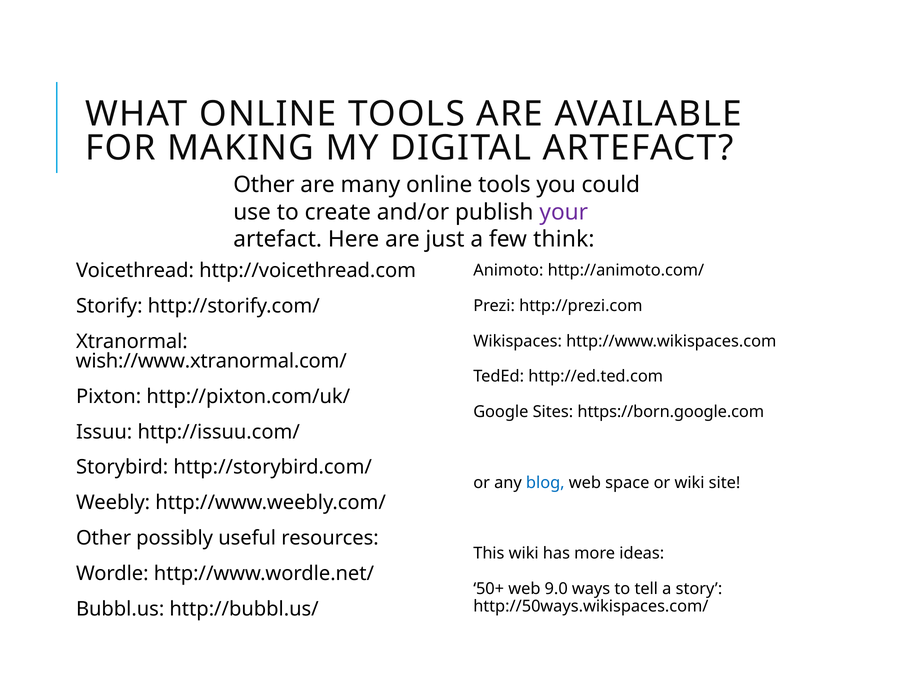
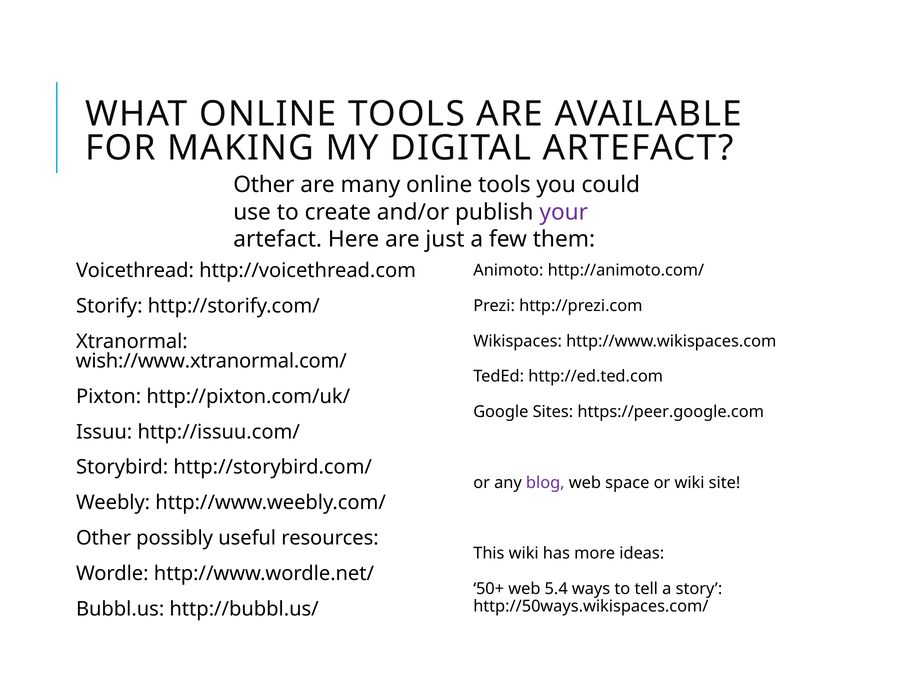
think: think -> them (564, 239)
https://born.google.com: https://born.google.com -> https://peer.google.com (671, 412)
blog colour: blue -> purple (545, 483)
9.0: 9.0 -> 5.4 (556, 589)
